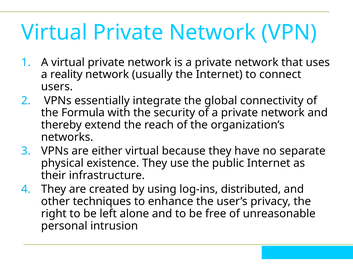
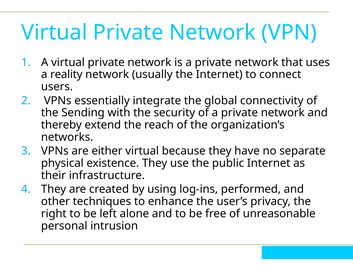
Formula: Formula -> Sending (83, 113)
distributed: distributed -> performed (251, 189)
